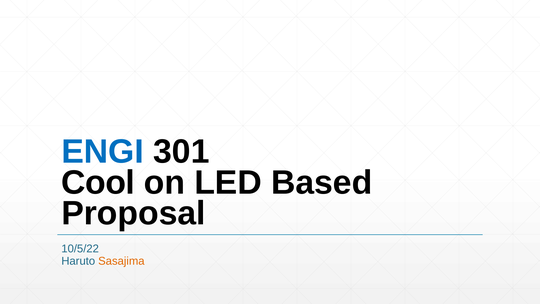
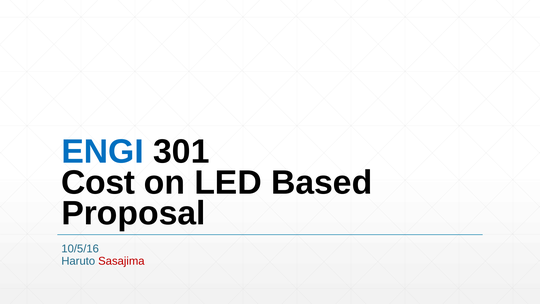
Cool: Cool -> Cost (98, 182)
10/5/22: 10/5/22 -> 10/5/16 (80, 249)
Sasajima colour: orange -> red (121, 261)
